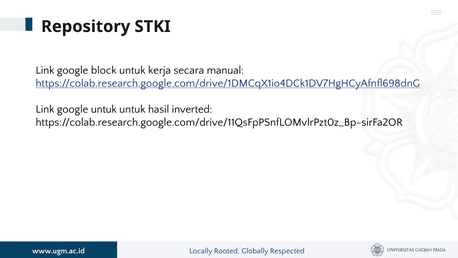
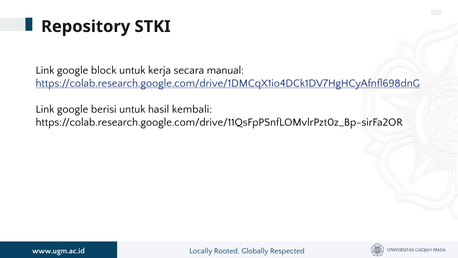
google untuk: untuk -> berisi (104, 109)
inverted: inverted -> kembali (192, 109)
